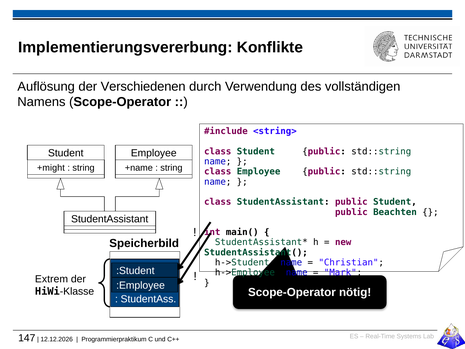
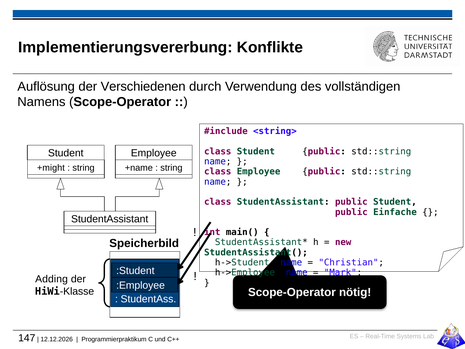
Beachten: Beachten -> Einfache (395, 212)
Extrem: Extrem -> Adding (52, 279)
